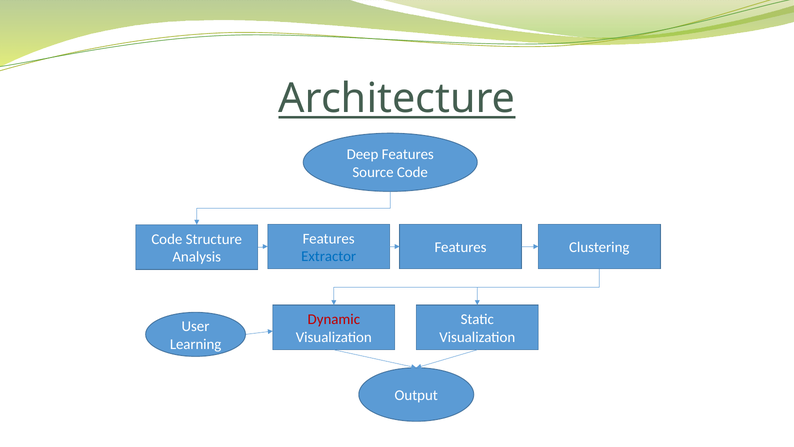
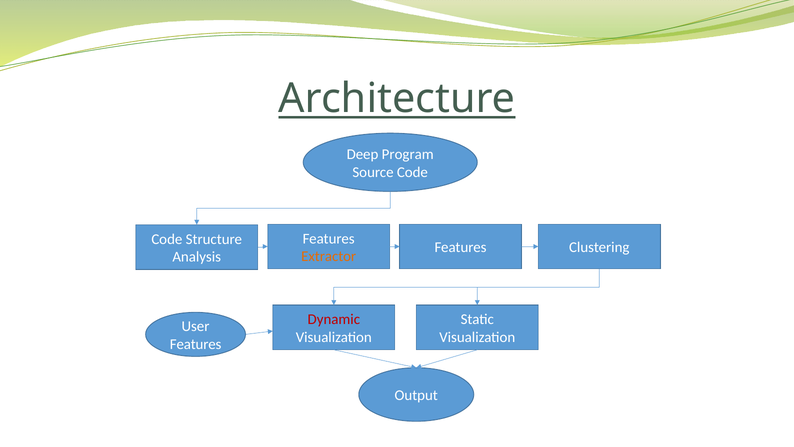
Deep Features: Features -> Program (408, 154)
Extractor colour: blue -> orange (329, 256)
Learning: Learning -> Features (196, 344)
